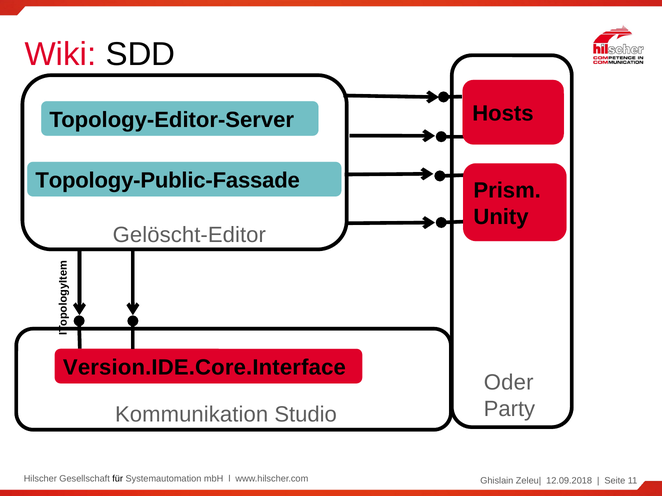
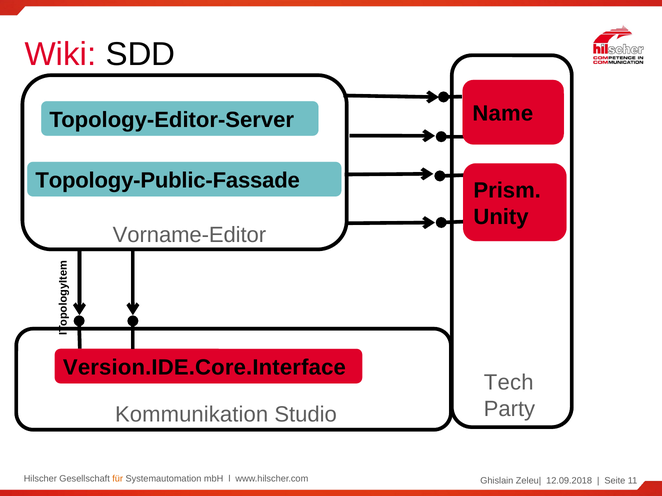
Hosts: Hosts -> Name (503, 114)
Gelöscht-Editor: Gelöscht-Editor -> Vorname-Editor (189, 235)
Oder: Oder -> Tech (509, 383)
für colour: black -> orange (118, 479)
